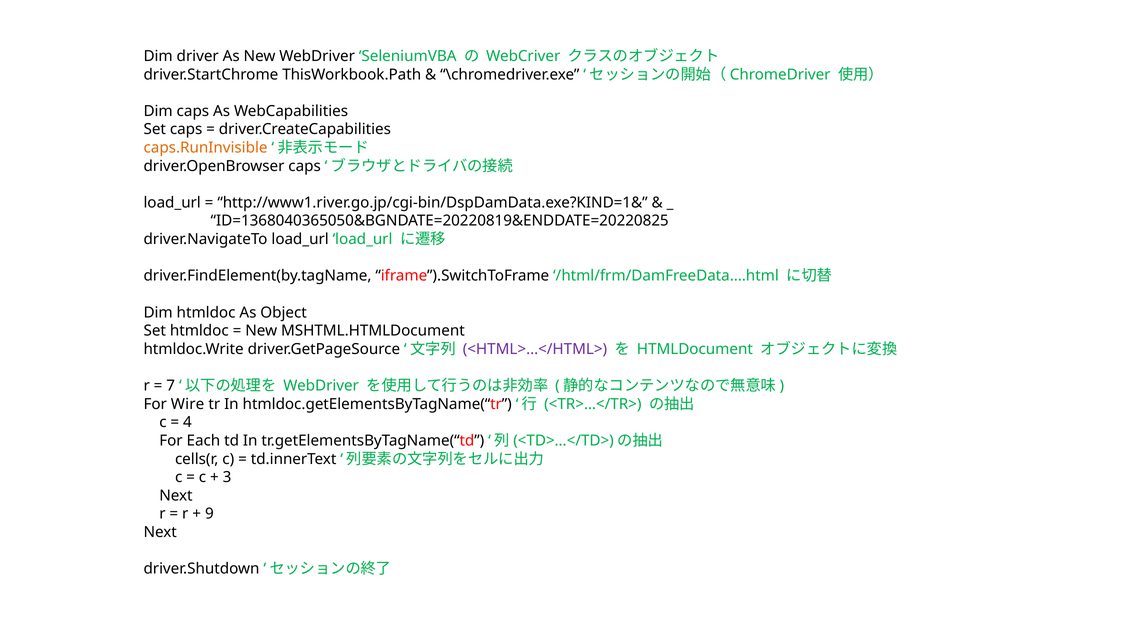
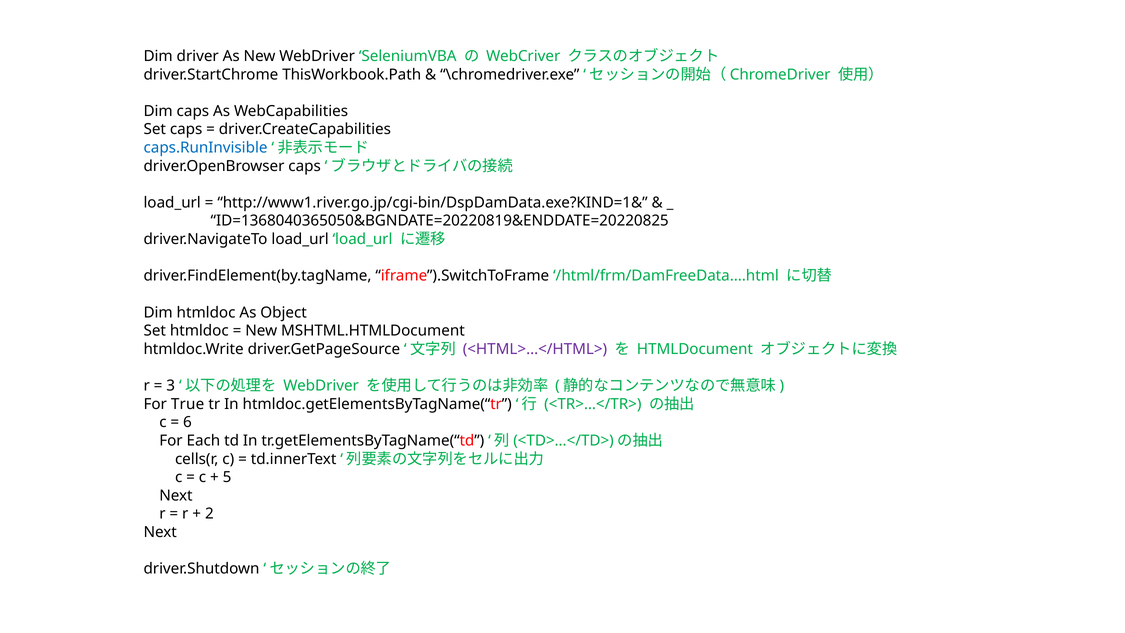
caps.RunInvisible colour: orange -> blue (206, 148)
7: 7 -> 3 (171, 386)
Wire: Wire -> True (188, 404)
4: 4 -> 6 (187, 422)
3: 3 -> 5 (227, 477)
9: 9 -> 2 (209, 514)
